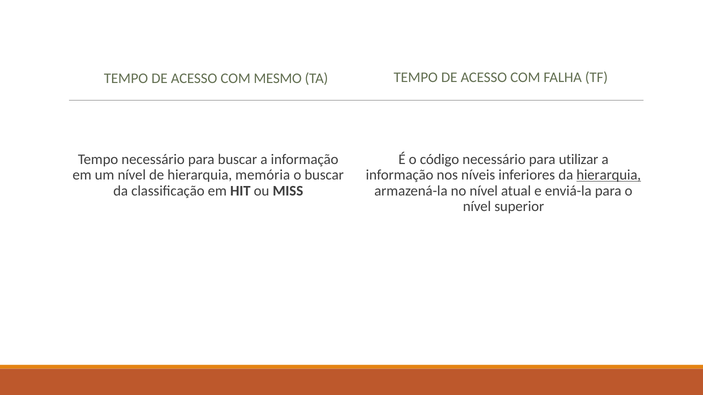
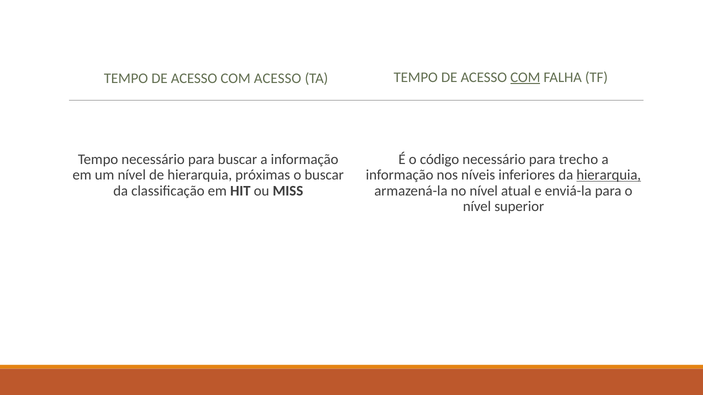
COM underline: none -> present (525, 77)
COM MESMO: MESMO -> ACESSO (278, 79)
utilizar: utilizar -> trecho (578, 159)
memória: memória -> próximas (263, 175)
